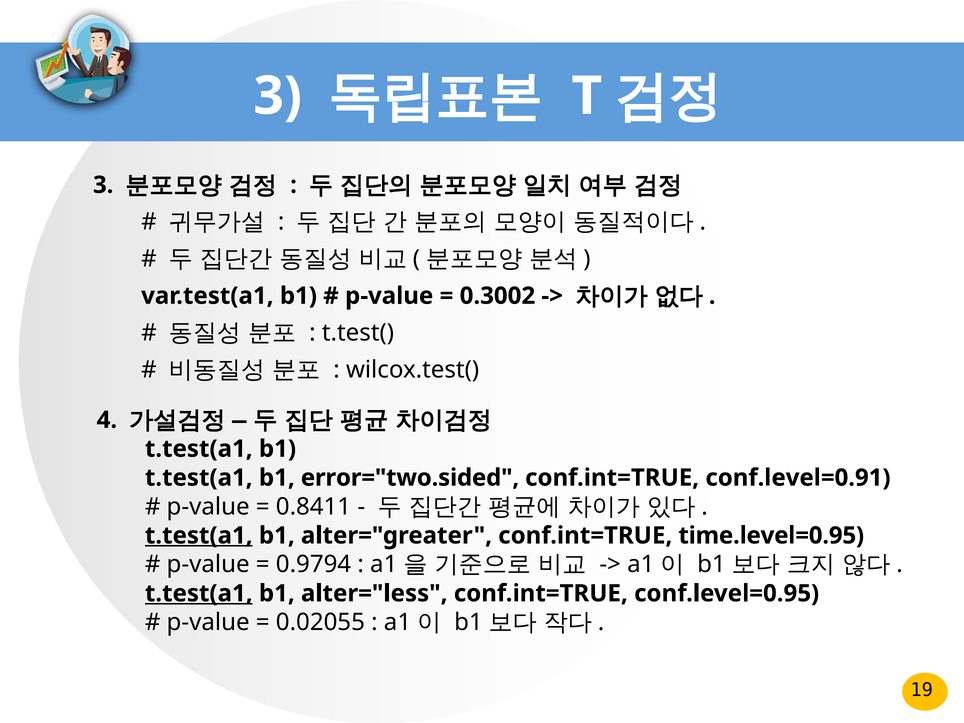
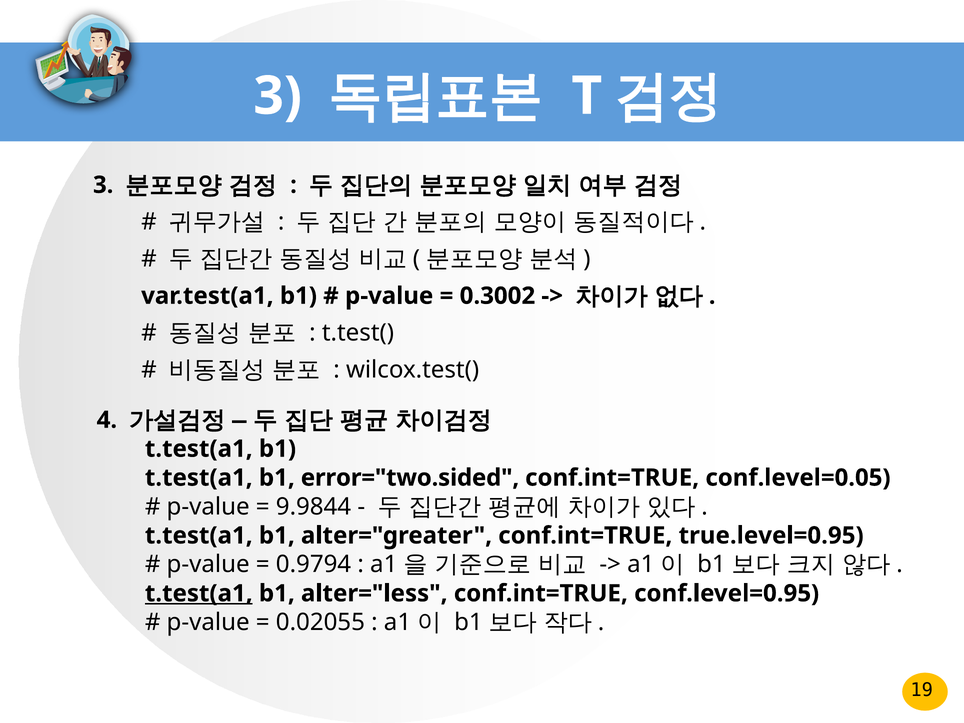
conf.level=0.91: conf.level=0.91 -> conf.level=0.05 (798, 478)
0.8411: 0.8411 -> 9.9844 (314, 507)
t.test(a1 underline: present -> none (199, 536)
time.level=0.95: time.level=0.95 -> true.level=0.95 (771, 536)
